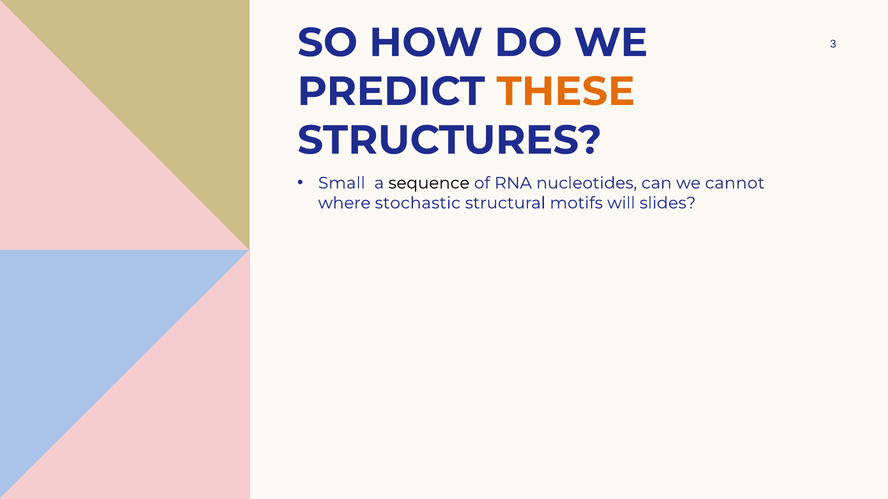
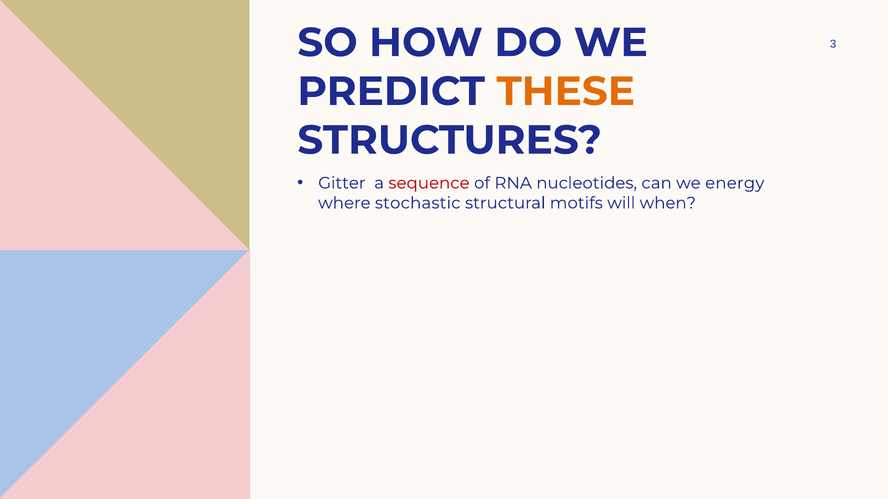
Small: Small -> Gitter (342, 183)
sequence colour: black -> red (429, 183)
cannot: cannot -> energy (735, 183)
slides: slides -> when (668, 203)
